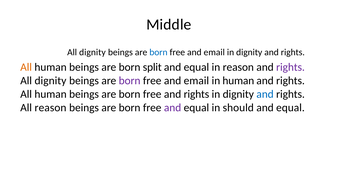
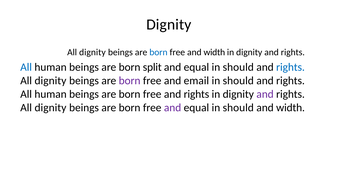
Middle: Middle -> Dignity (169, 25)
email: email -> width (214, 52)
All colour: orange -> blue (26, 67)
reason: reason -> should (238, 67)
rights colour: purple -> blue (291, 67)
human: human -> should (238, 81)
and colour: blue -> purple (265, 94)
reason: reason -> dignity (50, 108)
equal: equal -> width (291, 108)
